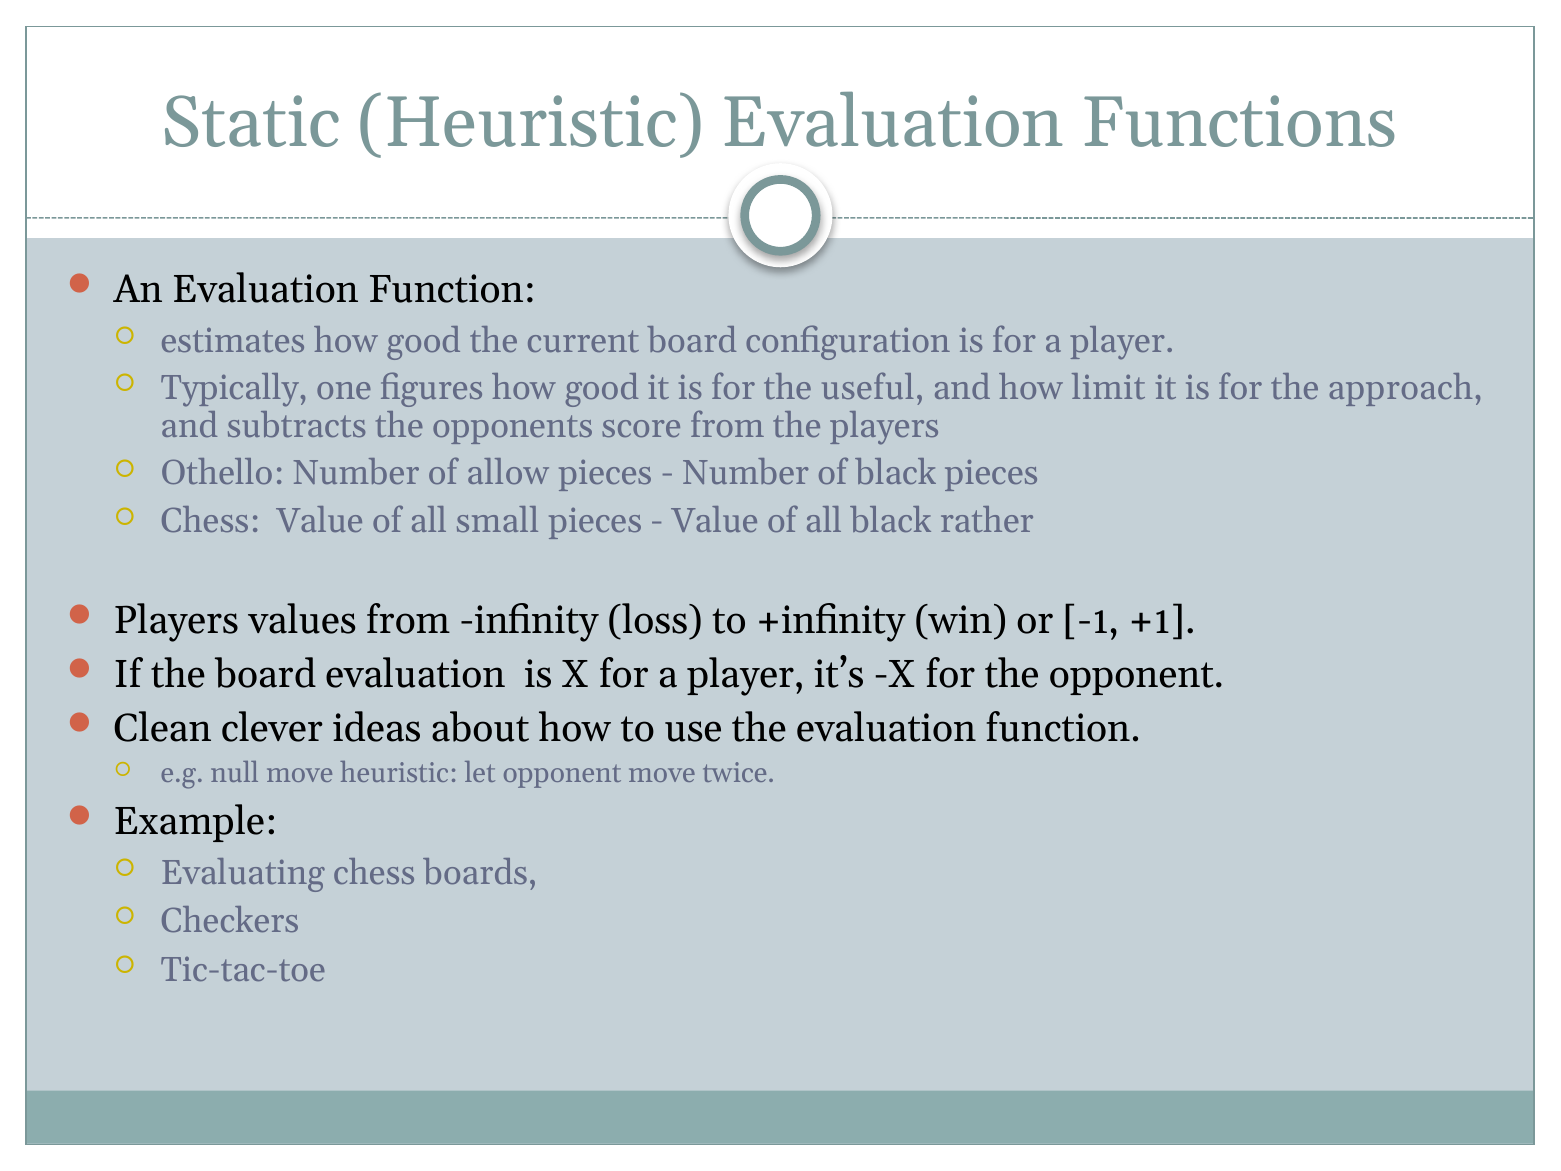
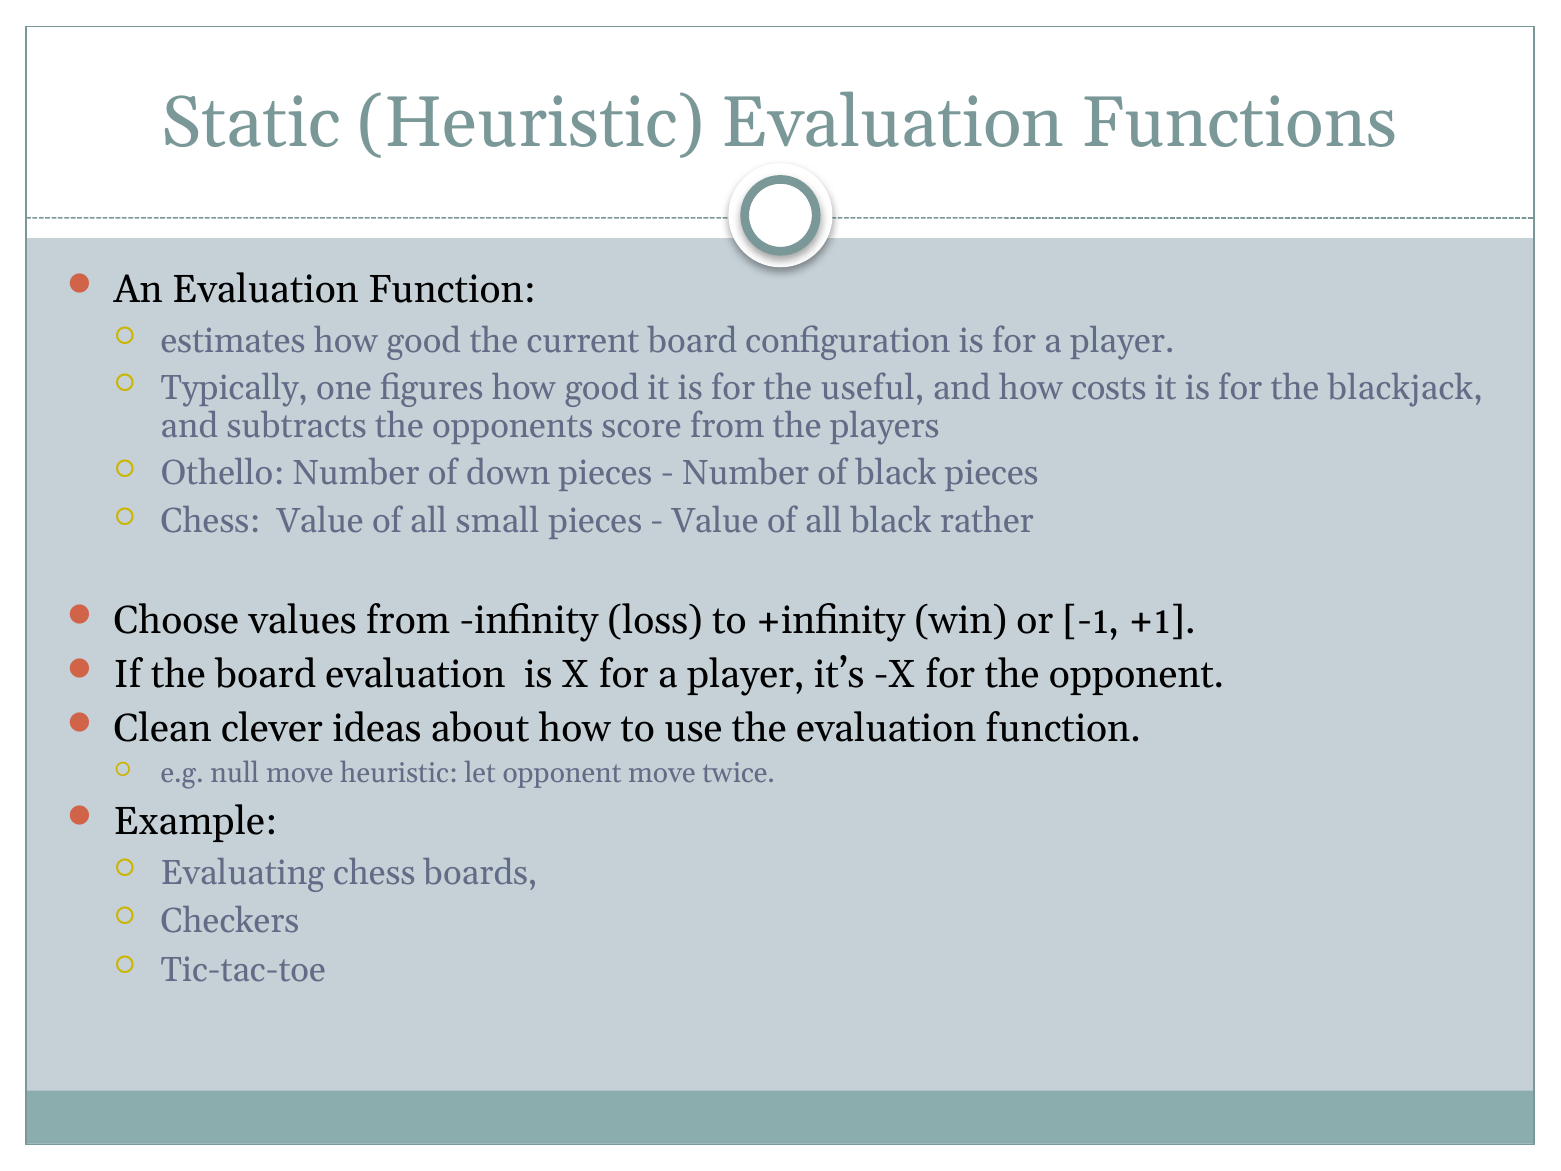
limit: limit -> costs (1109, 388)
approach: approach -> blackjack (1405, 388)
allow: allow -> down (508, 473)
Players: Players -> Choose (176, 620)
